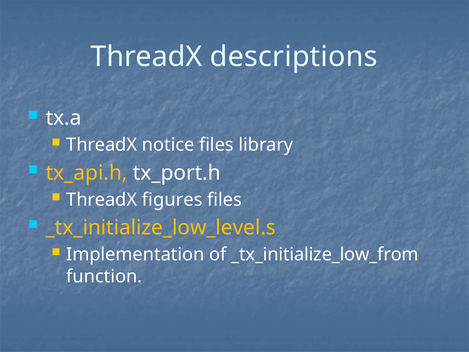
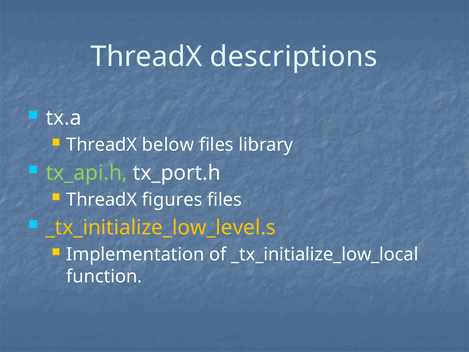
notice: notice -> below (168, 145)
tx_api.h colour: yellow -> light green (87, 173)
_tx_initialize_low_from: _tx_initialize_low_from -> _tx_initialize_low_local (325, 254)
